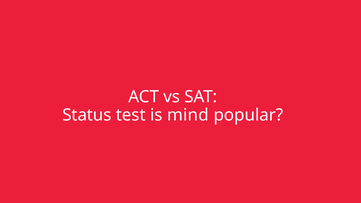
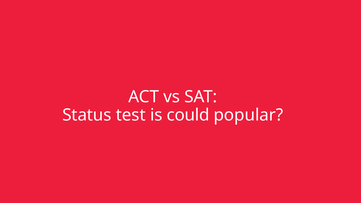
mind: mind -> could (188, 115)
